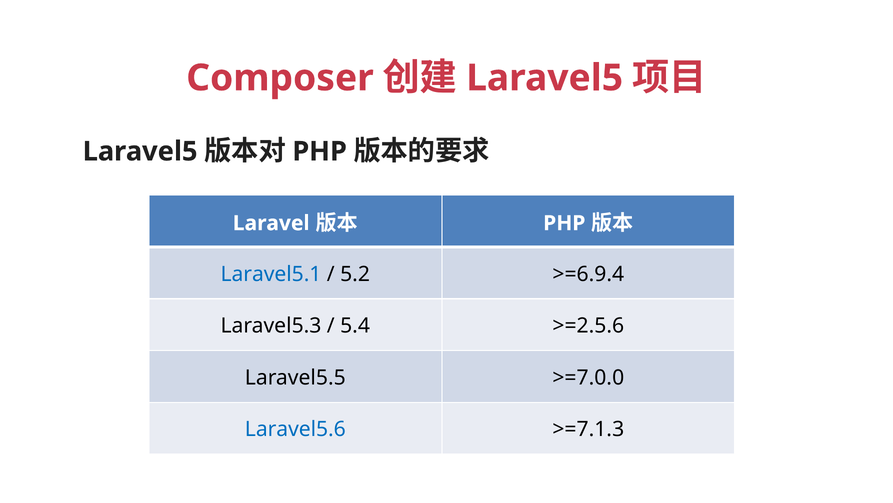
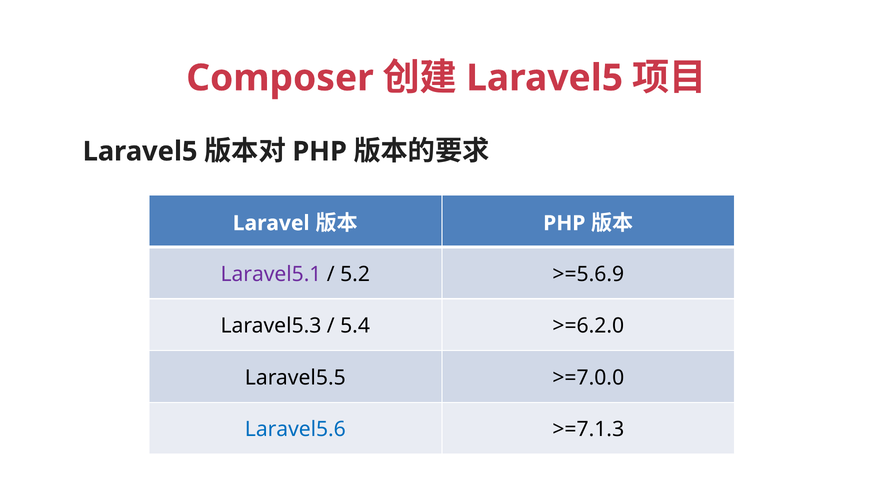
Laravel5.1 colour: blue -> purple (271, 274)
>=6.9.4: >=6.9.4 -> >=5.6.9 (588, 274)
>=2.5.6: >=2.5.6 -> >=6.2.0 (588, 325)
